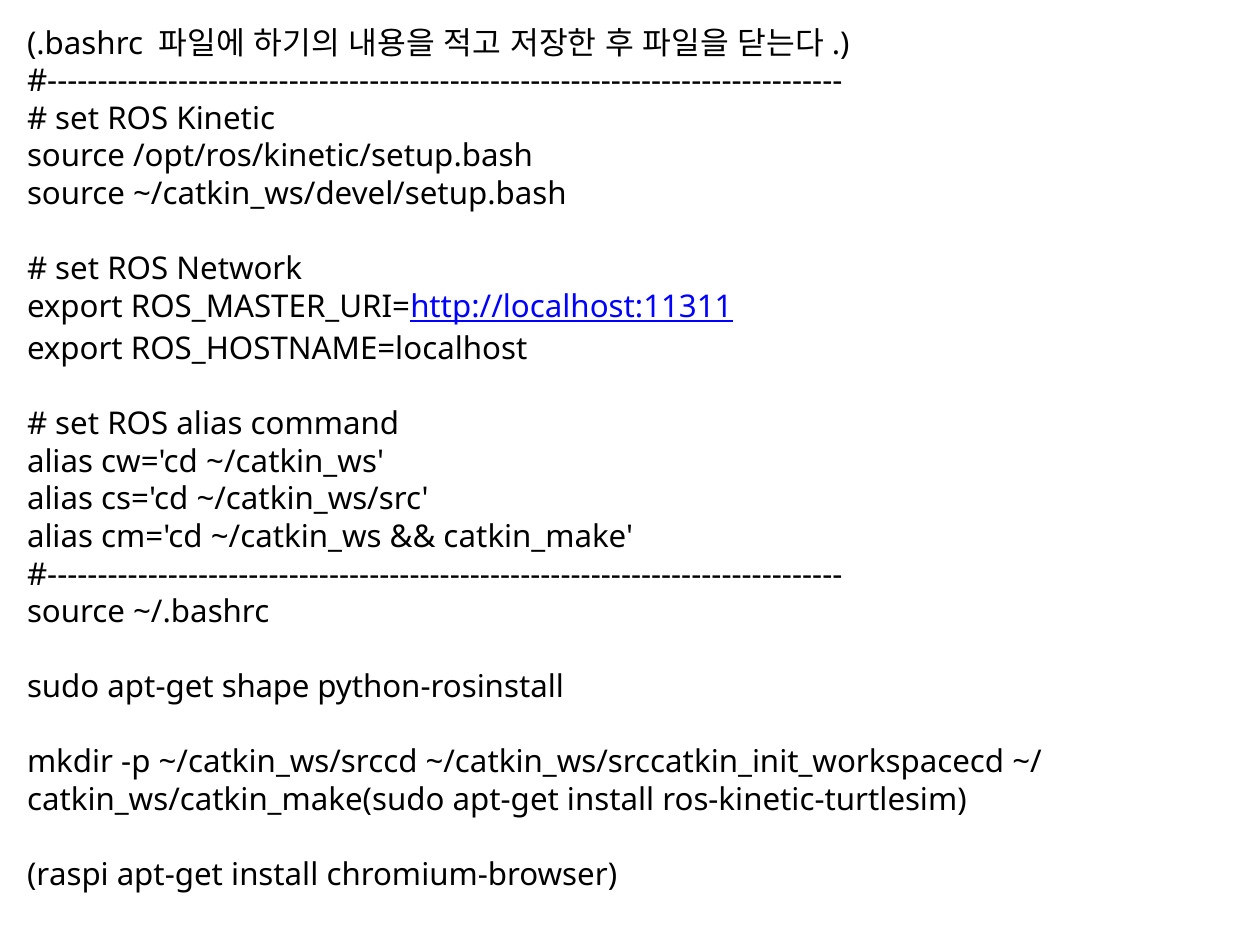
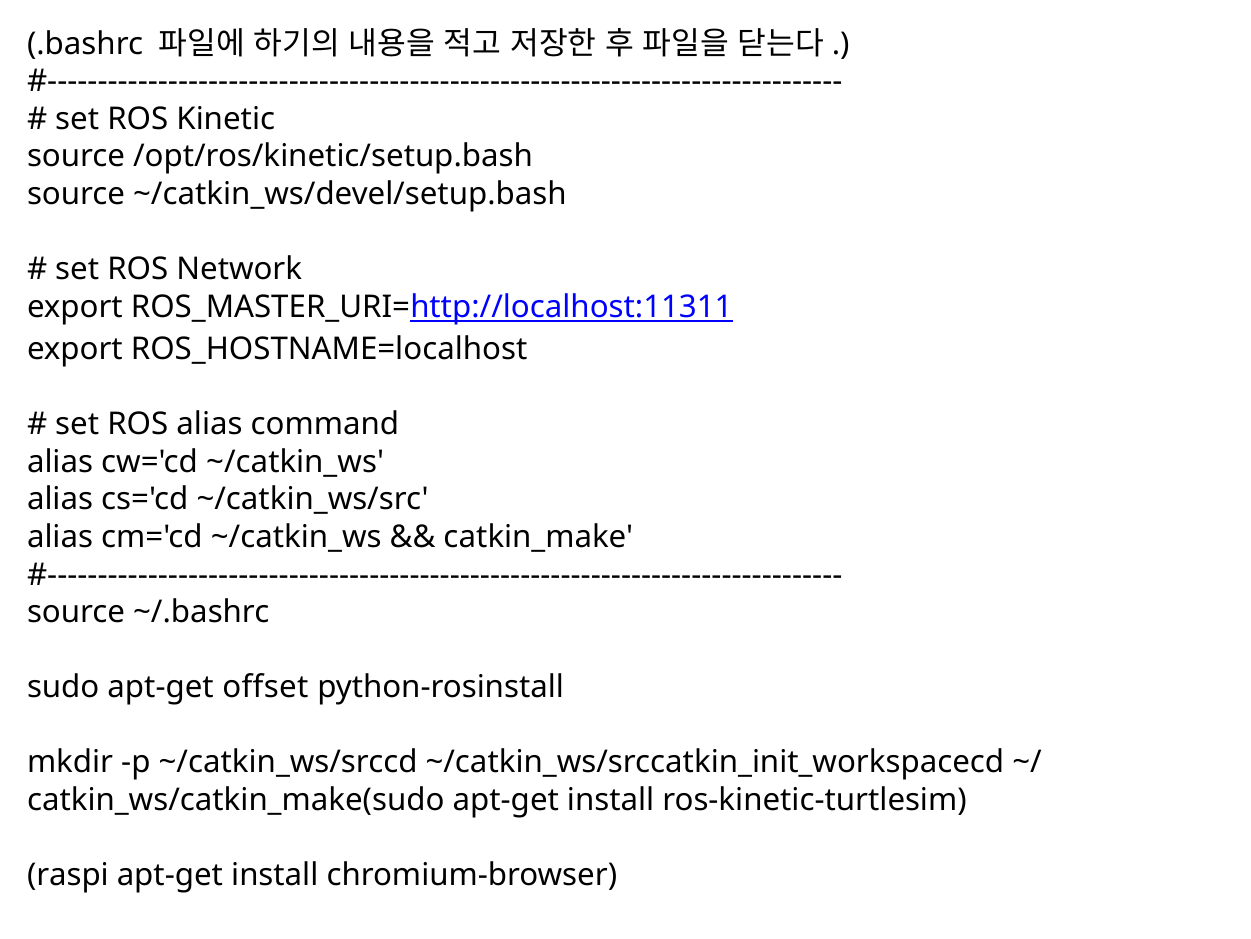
shape: shape -> offset (265, 687)
